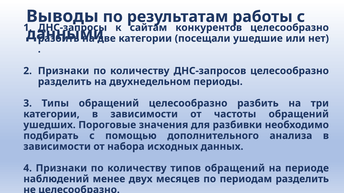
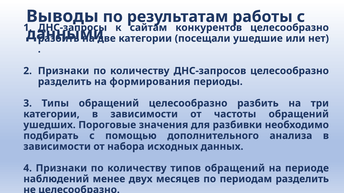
двухнедельном: двухнедельном -> формирования (150, 82)
